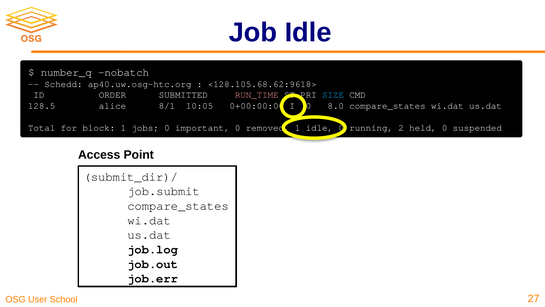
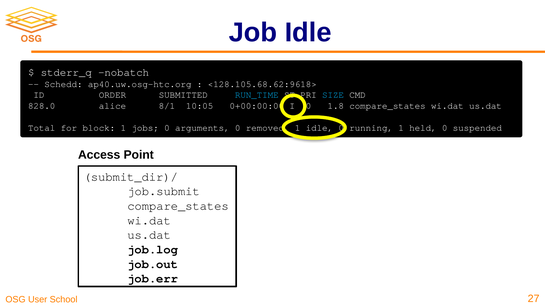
number_q: number_q -> stderr_q (66, 72)
RUN_TIME colour: pink -> light blue (257, 95)
128.5: 128.5 -> 828.0 (42, 106)
8.0: 8.0 -> 1.8 (336, 106)
important: important -> arguments (202, 128)
running 2: 2 -> 1 (401, 128)
